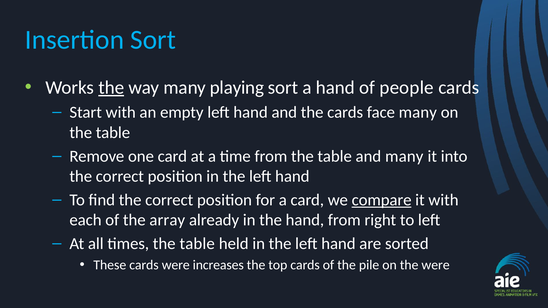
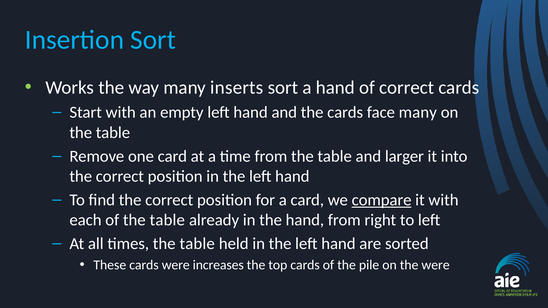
the underline: present -> none (111, 88)
playing: playing -> inserts (237, 88)
of people: people -> correct (407, 88)
and many: many -> larger (404, 156)
of the array: array -> table (167, 220)
